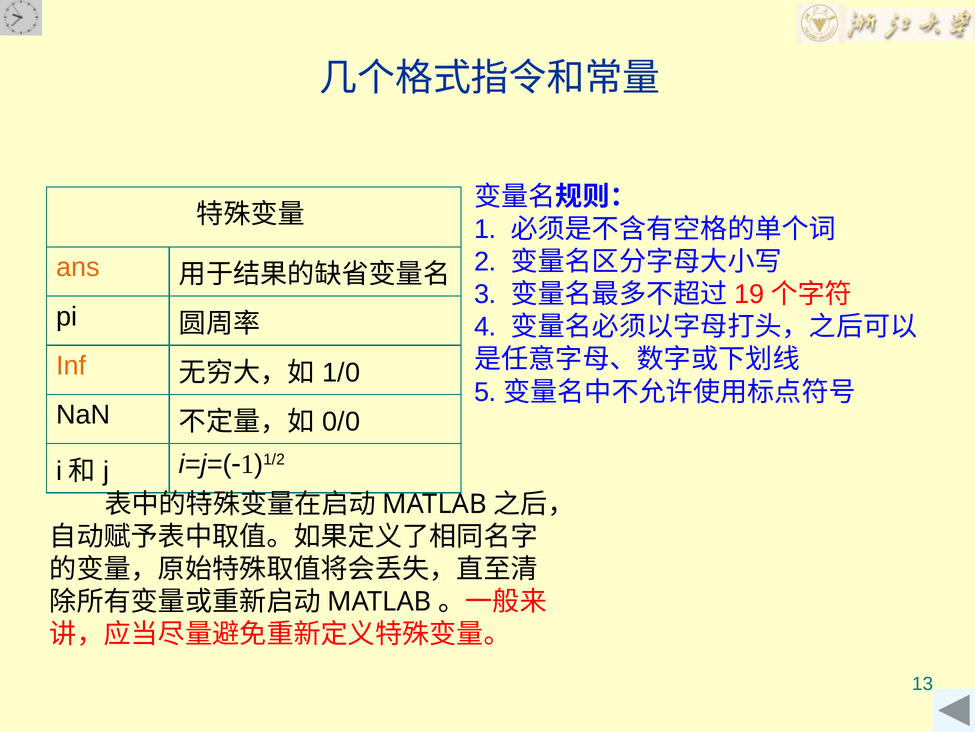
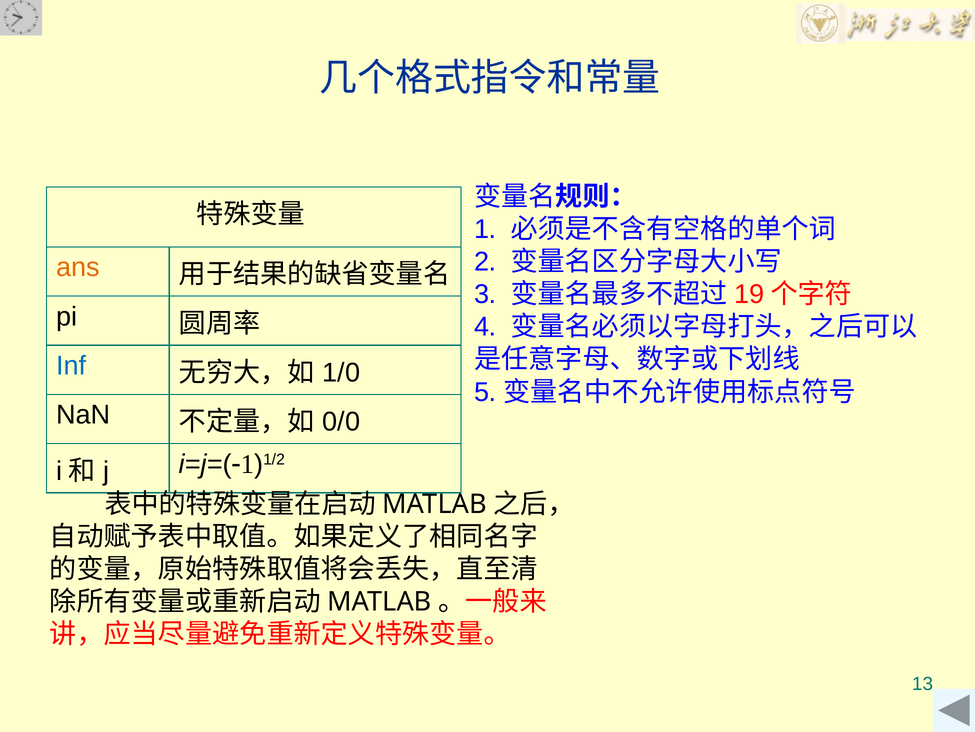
Inf colour: orange -> blue (71, 365)
